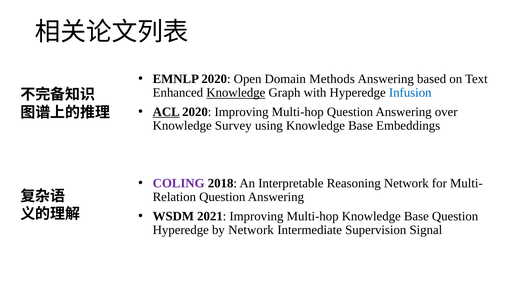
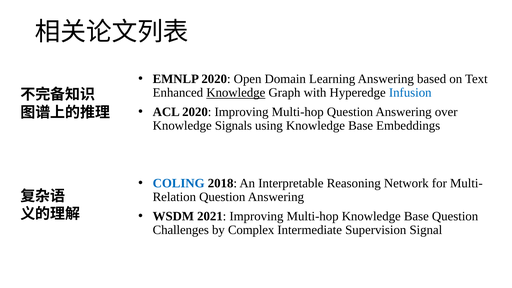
Methods: Methods -> Learning (332, 79)
ACL underline: present -> none (166, 112)
Survey: Survey -> Signals (233, 126)
COLING colour: purple -> blue (179, 183)
Hyperedge: Hyperedge -> Challenges (181, 230)
by Network: Network -> Complex (251, 230)
